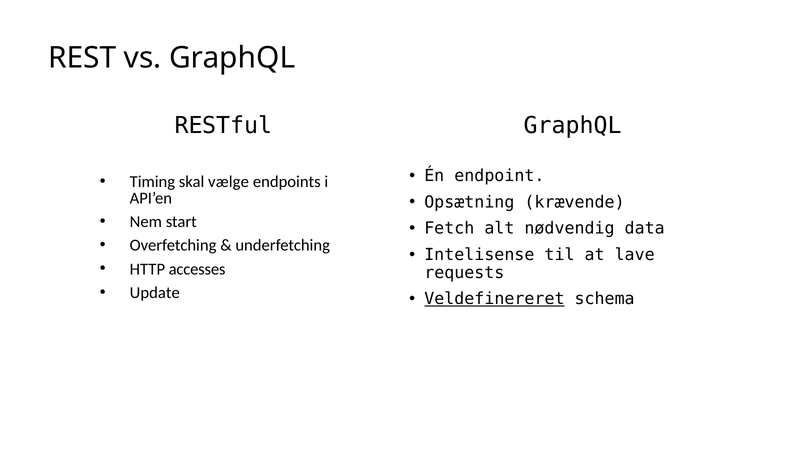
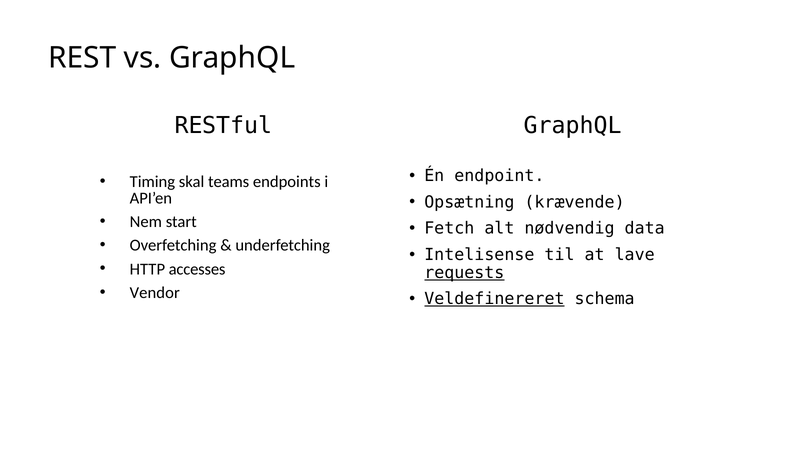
vælge: vælge -> teams (229, 182)
requests underline: none -> present (464, 272)
Update: Update -> Vendor (155, 292)
